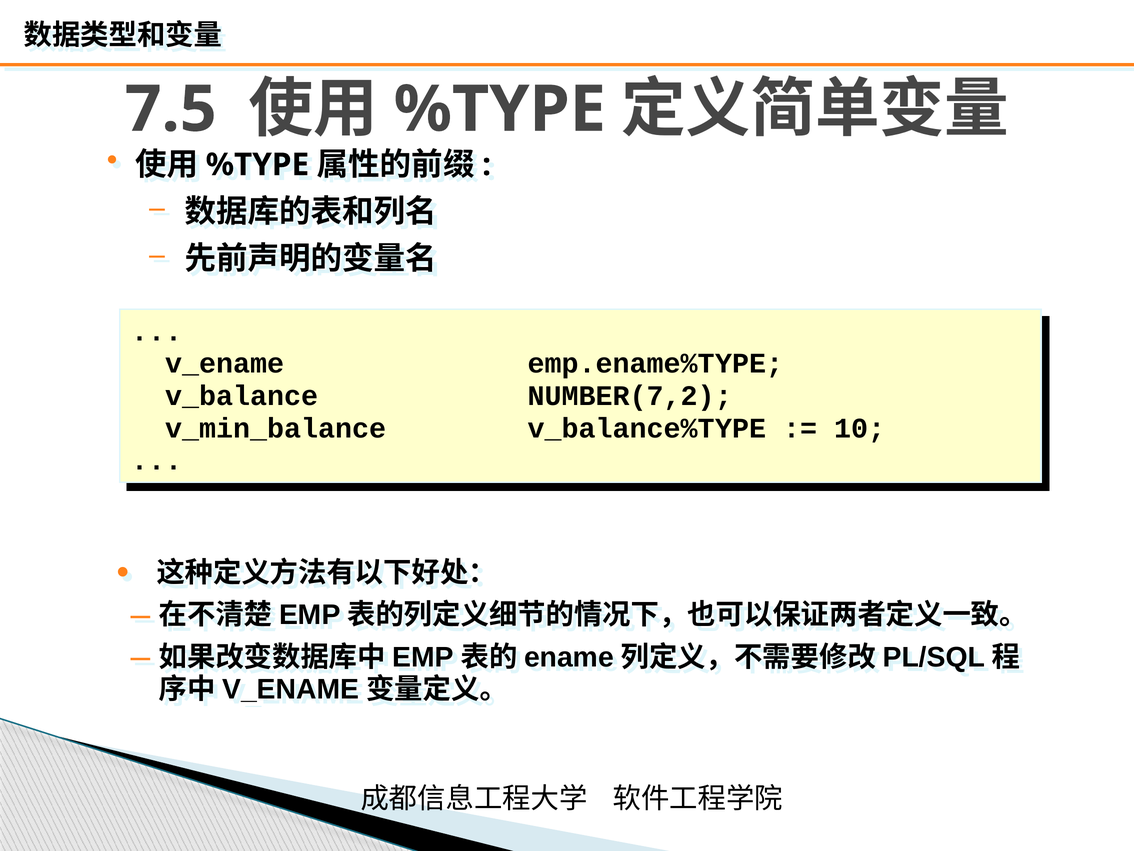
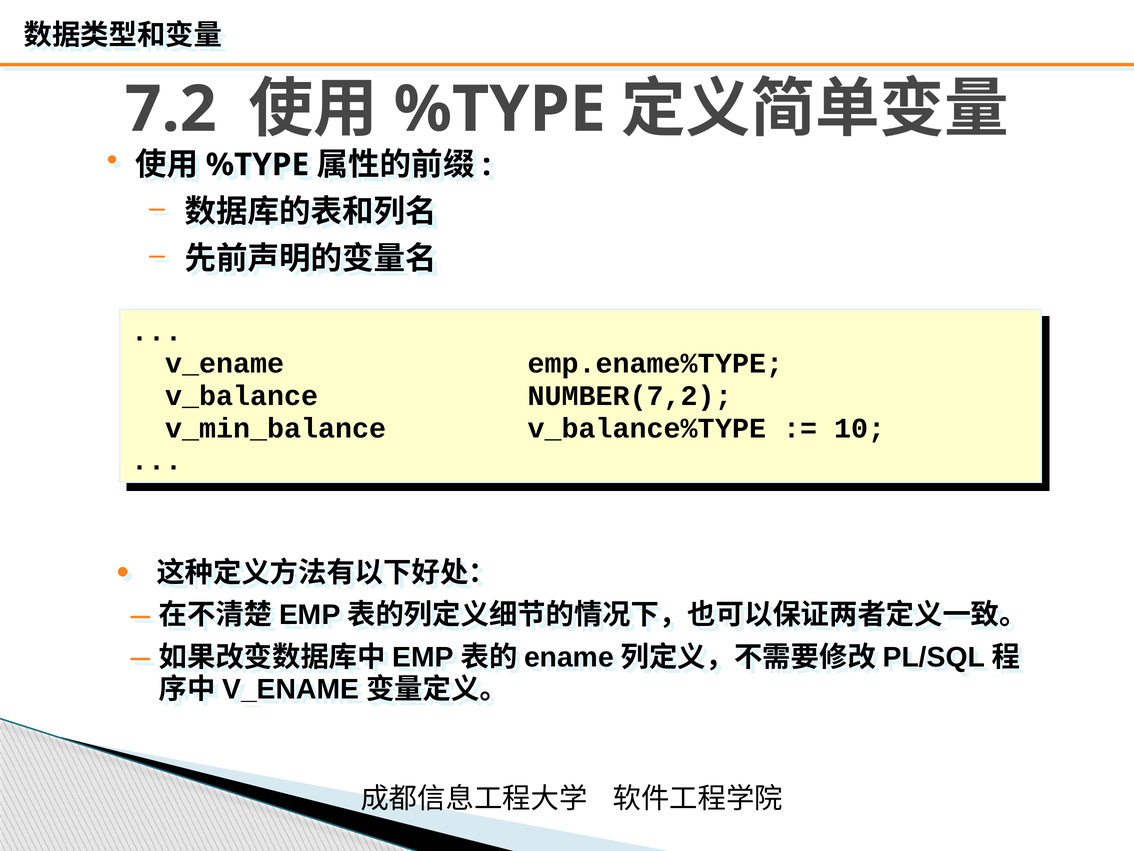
7.5: 7.5 -> 7.2 (171, 109)
